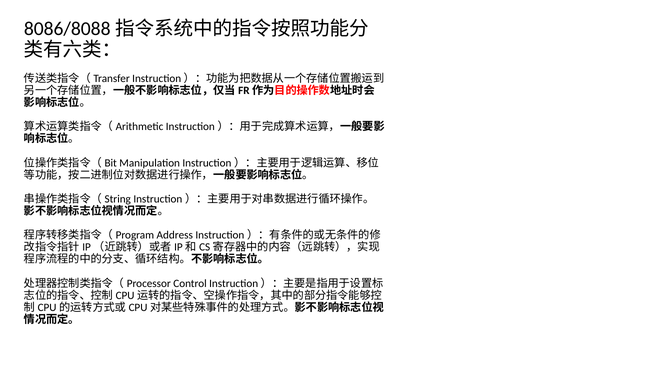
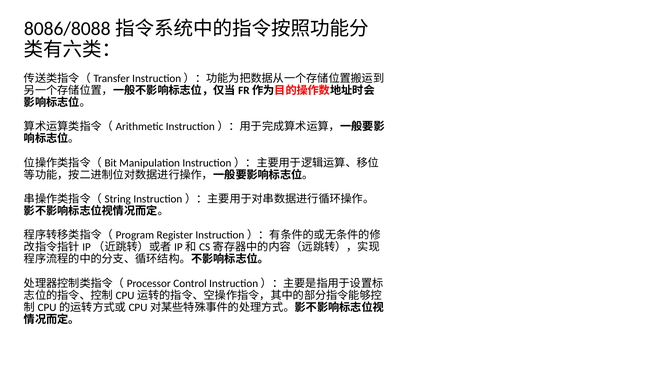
Address: Address -> Register (175, 235)
